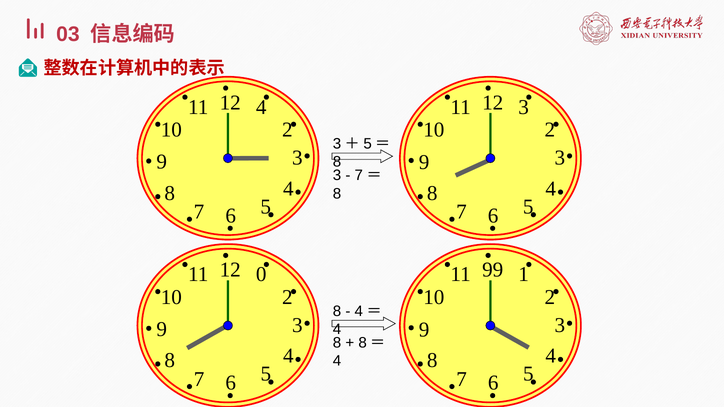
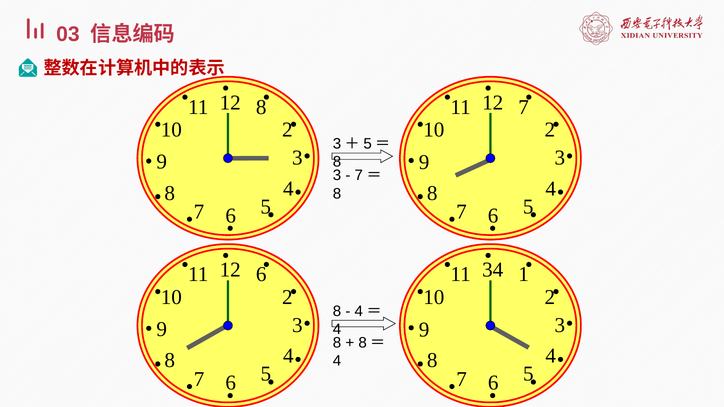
12 4: 4 -> 8 (261, 107)
12 3: 3 -> 7 (524, 107)
12 0: 0 -> 6 (261, 275)
99: 99 -> 34 (493, 270)
